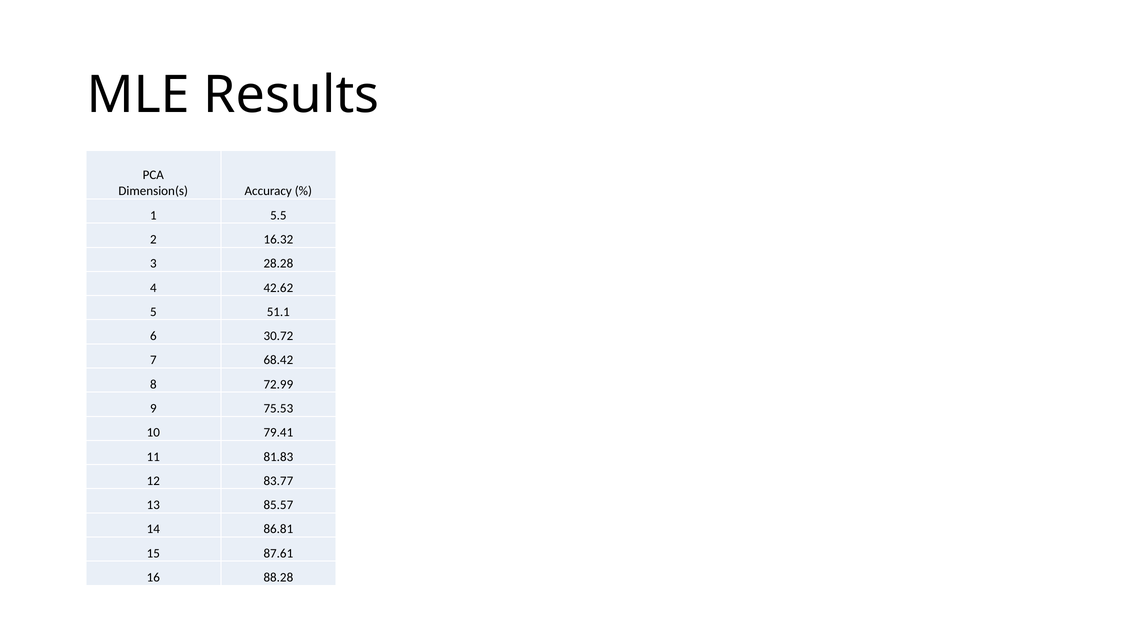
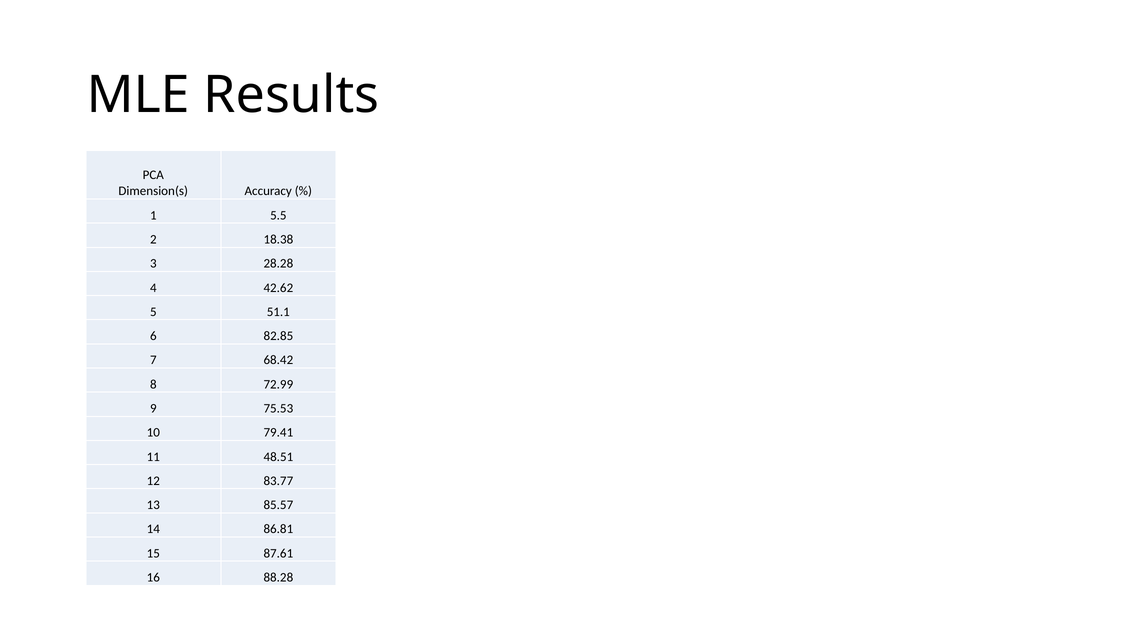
16.32: 16.32 -> 18.38 (278, 240)
30.72: 30.72 -> 82.85 (278, 336)
81.83: 81.83 -> 48.51 (278, 457)
